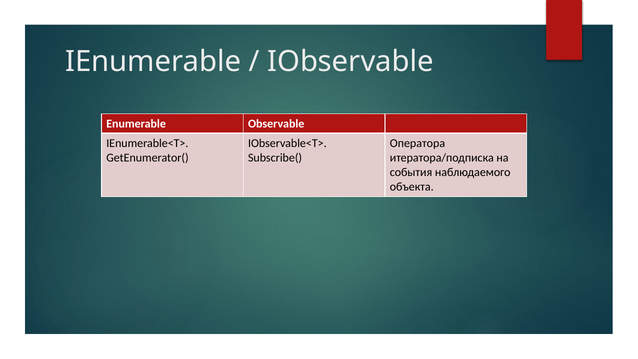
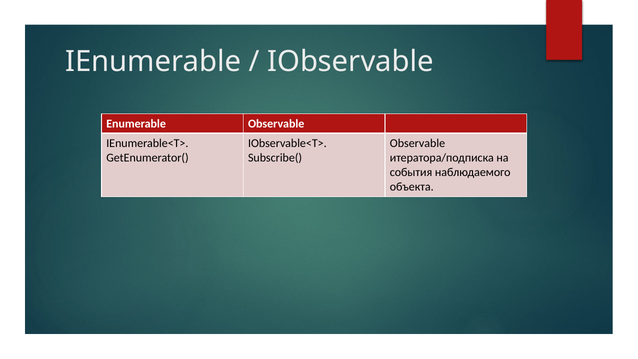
Оператора: Оператора -> Observable (417, 143)
